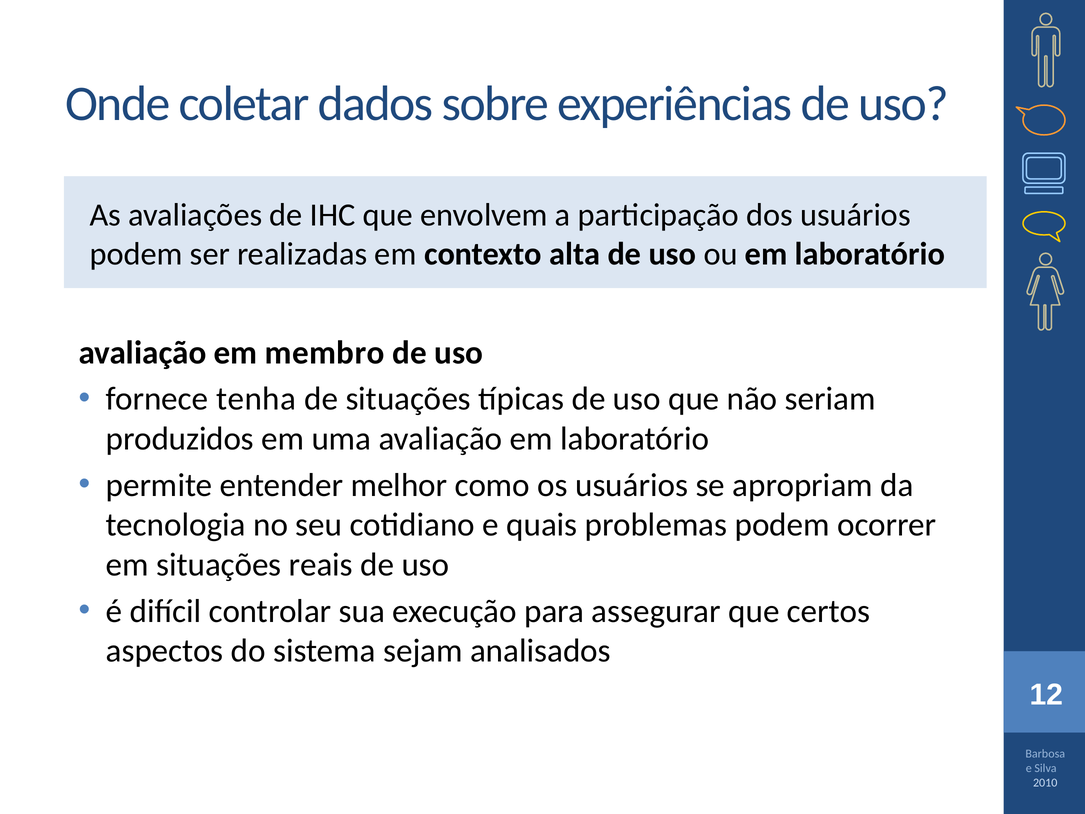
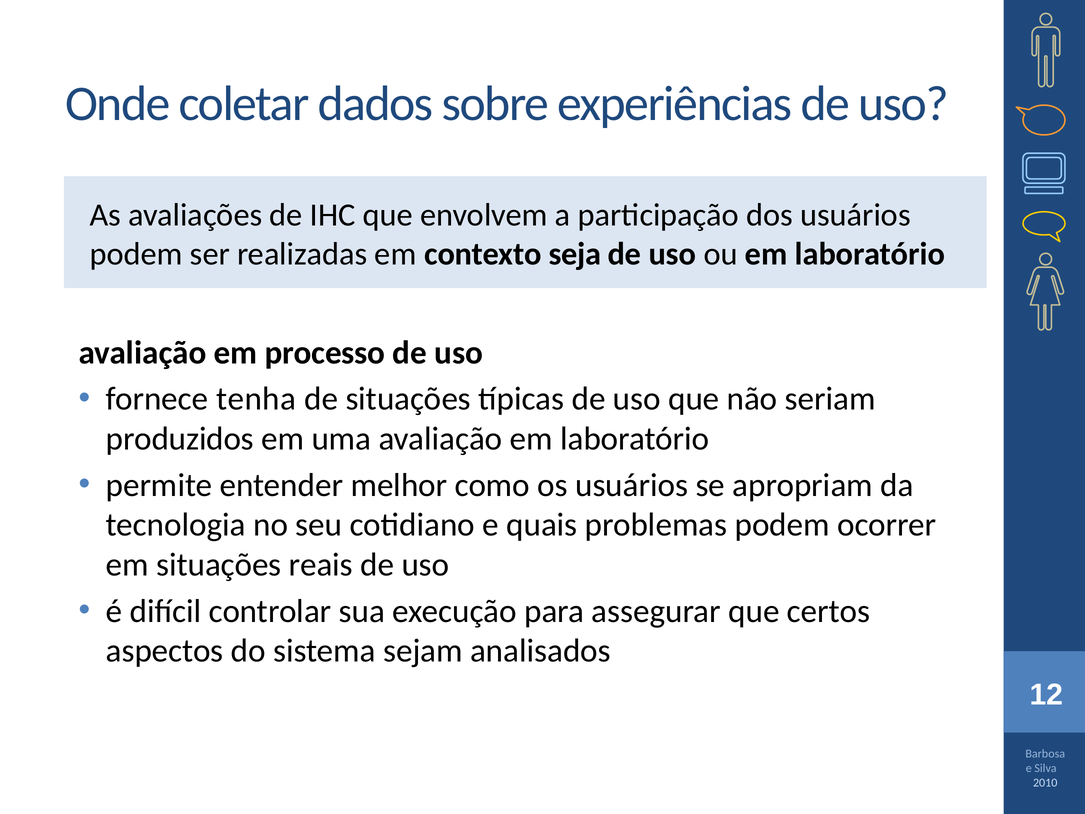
alta: alta -> seja (575, 254)
membro: membro -> processo (325, 352)
